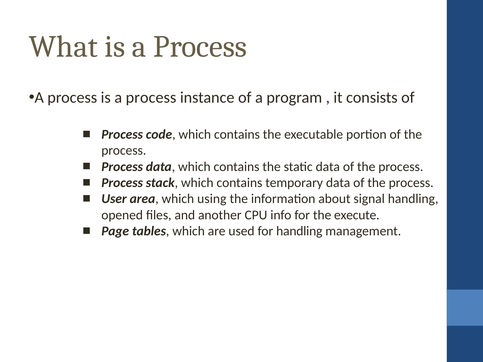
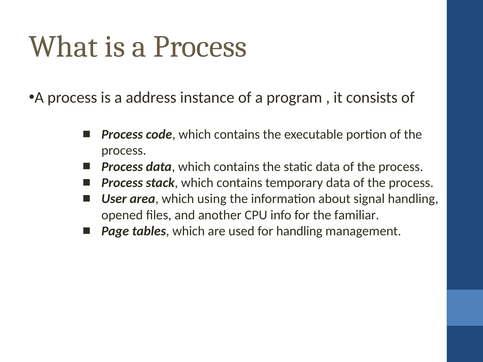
process is a process: process -> address (151, 98)
execute: execute -> familiar (357, 215)
